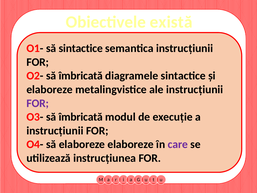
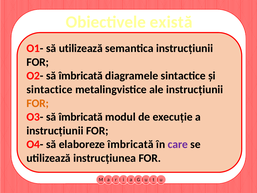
să sintactice: sintactice -> utilizează (81, 48)
elaboreze: elaboreze -> sintactice (49, 89)
FOR colour: purple -> orange (38, 103)
elaboreze elaboreze: elaboreze -> îmbricată (131, 144)
